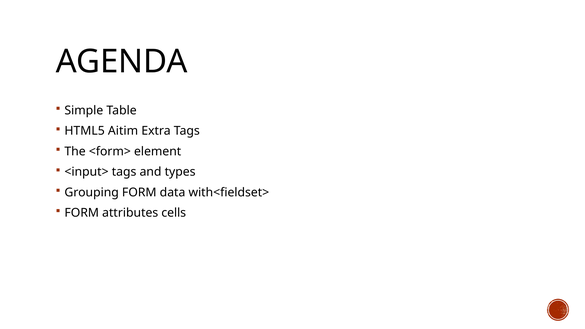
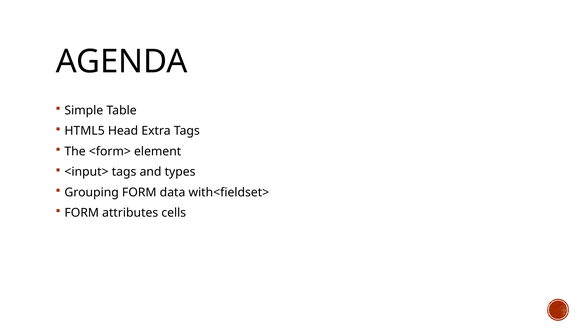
Aitim: Aitim -> Head (123, 131)
